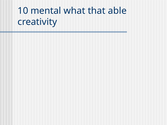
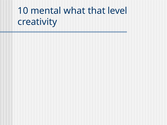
able: able -> level (117, 11)
